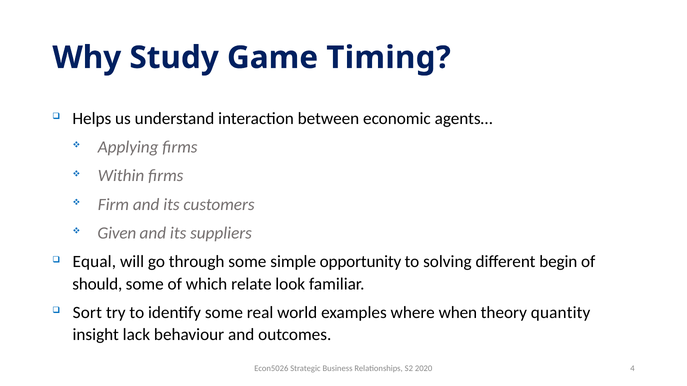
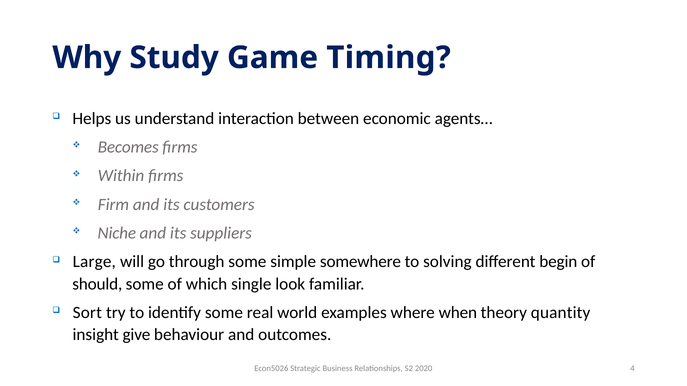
Applying: Applying -> Becomes (128, 147)
Given: Given -> Niche (117, 233)
Equal: Equal -> Large (94, 262)
opportunity: opportunity -> somewhere (360, 262)
relate: relate -> single (251, 284)
lack: lack -> give (136, 335)
